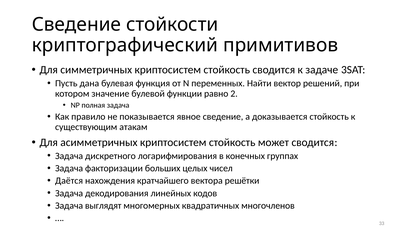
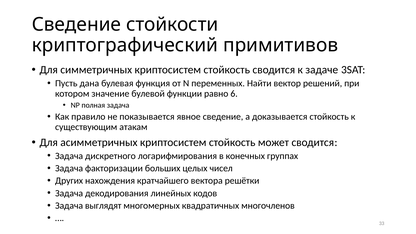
2: 2 -> 6 (234, 94)
Даётся: Даётся -> Других (69, 181)
